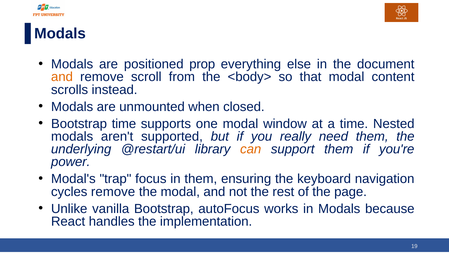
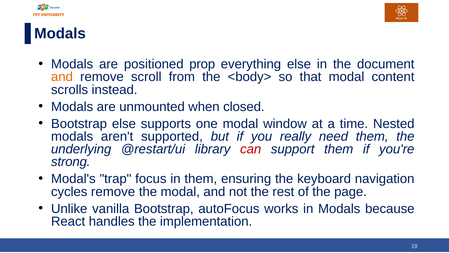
Bootstrap time: time -> else (124, 123)
can colour: orange -> red (251, 149)
power: power -> strong (71, 162)
